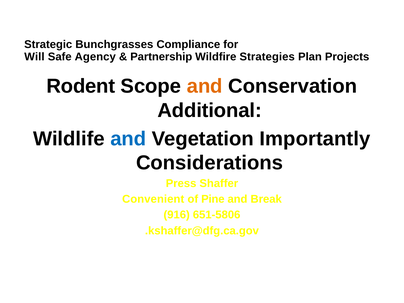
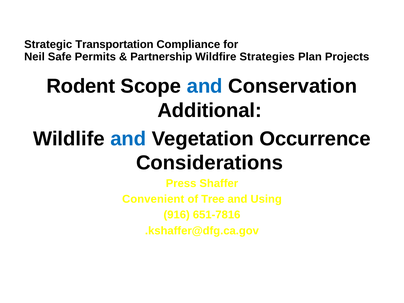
Bunchgrasses: Bunchgrasses -> Transportation (114, 45)
Will: Will -> Neil (35, 57)
Agency: Agency -> Permits (95, 57)
and colour: orange -> blue (205, 86)
Importantly: Importantly -> Occurrence (315, 139)
Pine: Pine -> Tree (213, 199)
Break: Break -> Using (266, 199)
651-5806: 651-5806 -> 651-7816 (217, 215)
